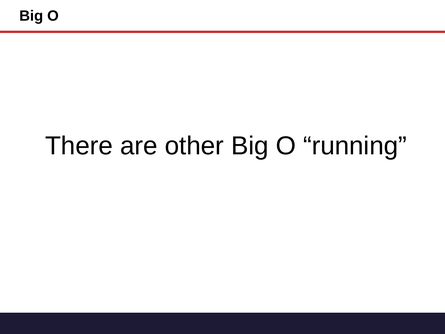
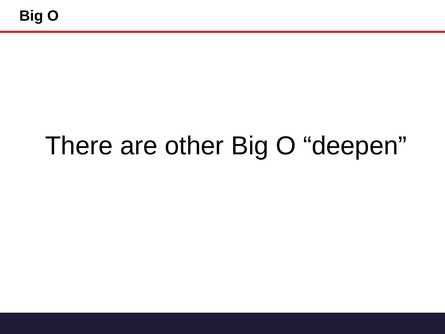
running: running -> deepen (355, 146)
